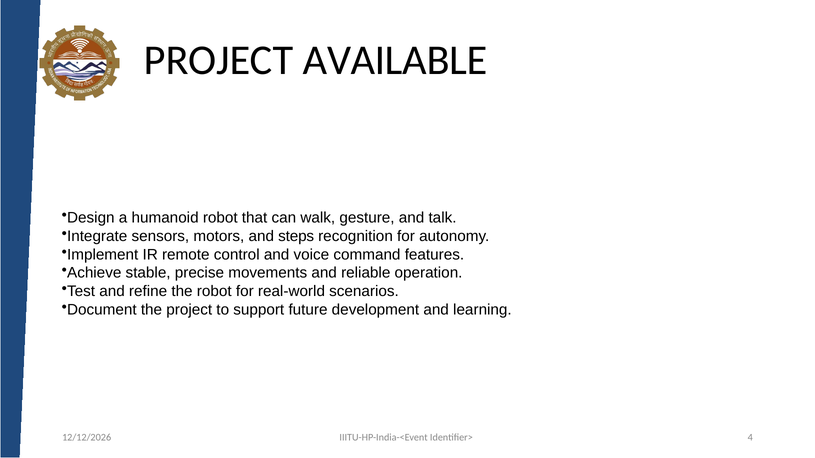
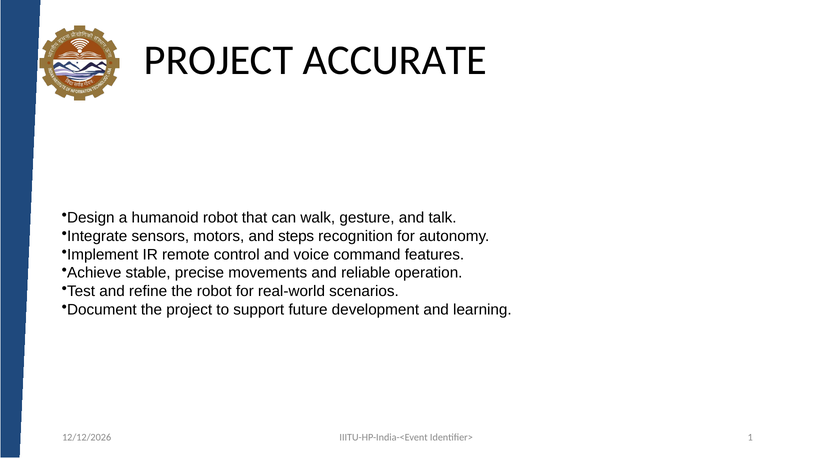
AVAILABLE: AVAILABLE -> ACCURATE (395, 60)
4: 4 -> 1 (750, 438)
